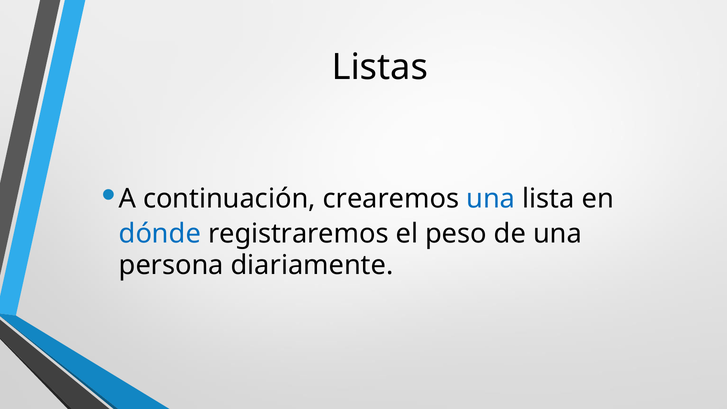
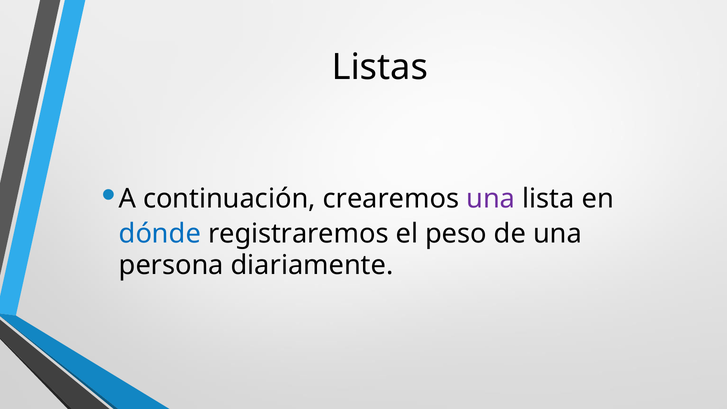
una colour: blue -> purple (491, 199)
